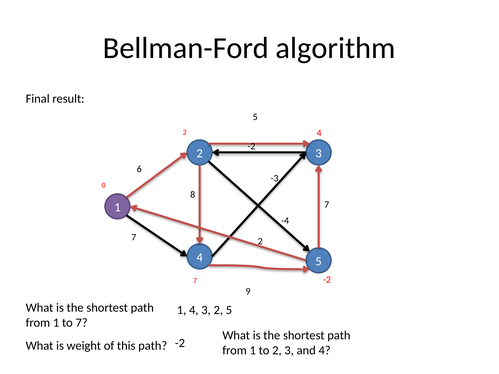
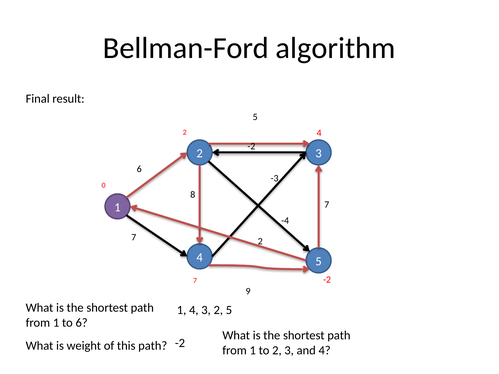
to 7: 7 -> 6 (82, 323)
